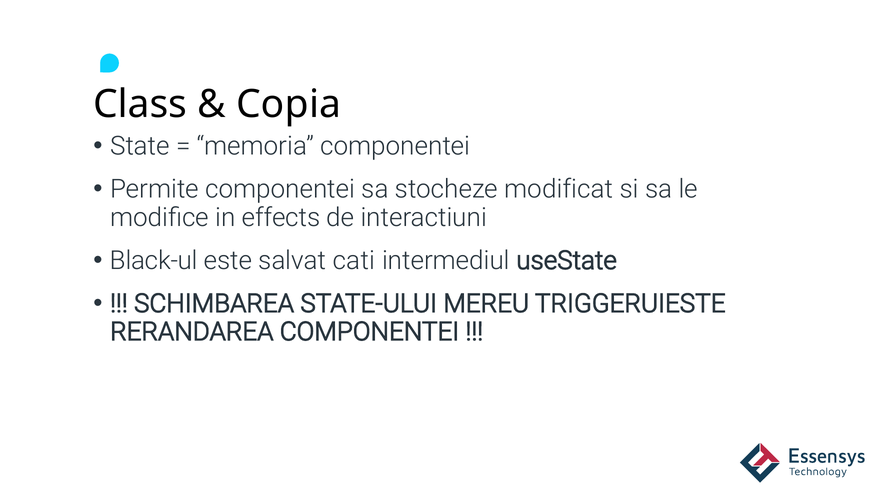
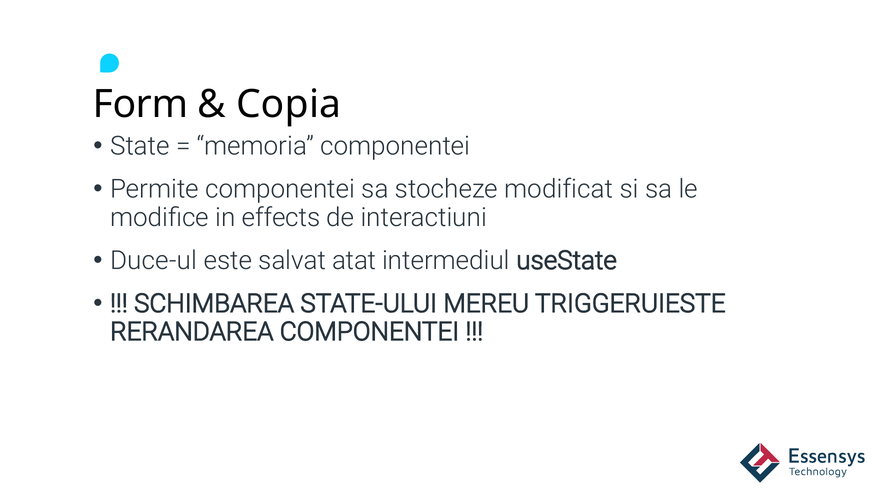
Class: Class -> Form (140, 104)
Black-ul: Black-ul -> Duce-ul (154, 260)
cati: cati -> atat (354, 260)
